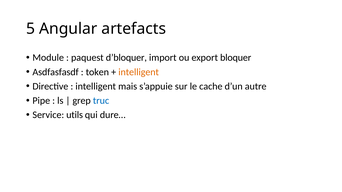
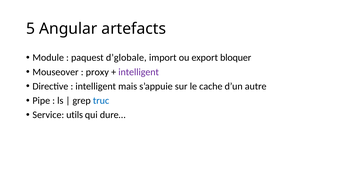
d’bloquer: d’bloquer -> d’globale (126, 58)
Asdfasfasdf: Asdfasfasdf -> Mouseover (56, 72)
token: token -> proxy (97, 72)
intelligent colour: orange -> purple (139, 72)
